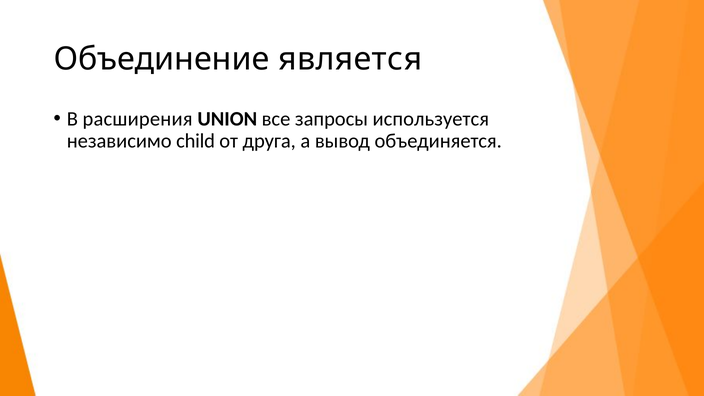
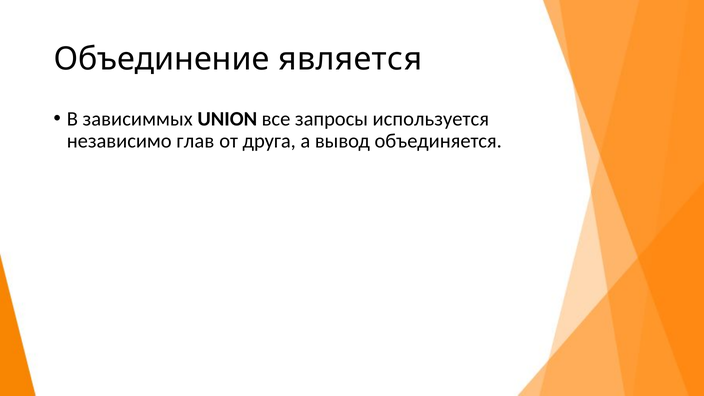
расширения: расширения -> зависиммых (138, 119)
child: child -> глав (195, 141)
